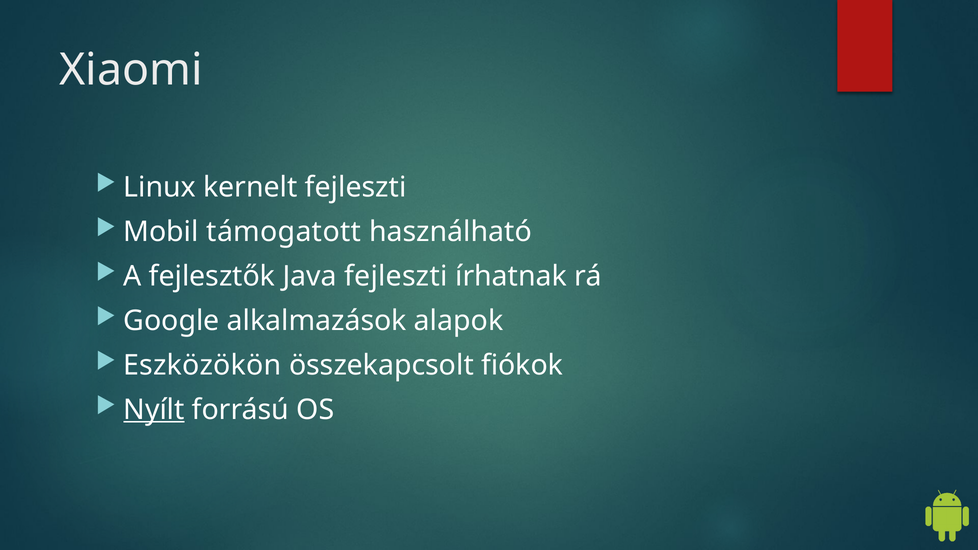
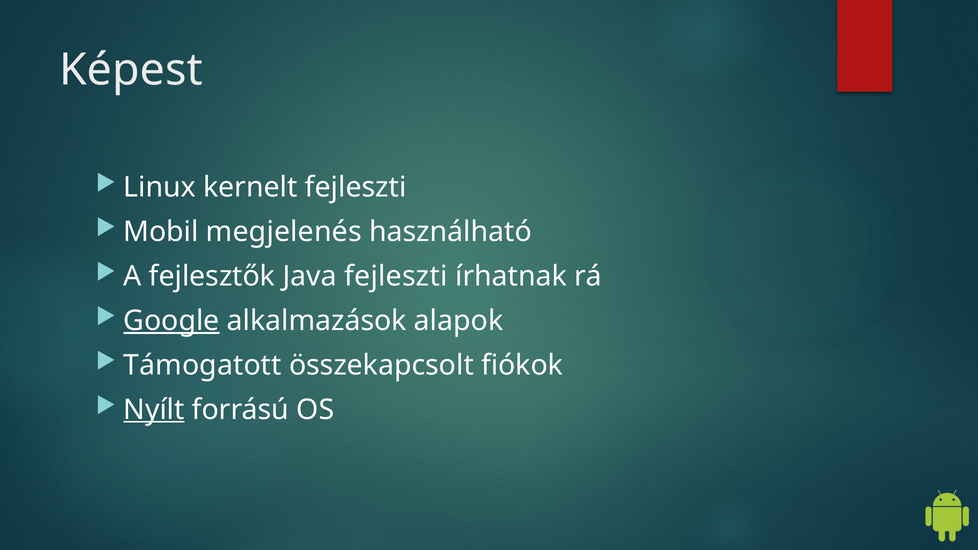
Xiaomi: Xiaomi -> Képest (131, 70)
támogatott: támogatott -> megjelenés (284, 232)
Google underline: none -> present (171, 321)
Eszközökön: Eszközökön -> Támogatott (202, 365)
